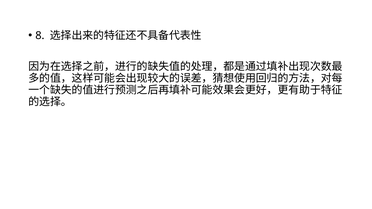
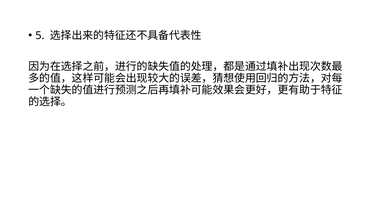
8: 8 -> 5 (40, 36)
